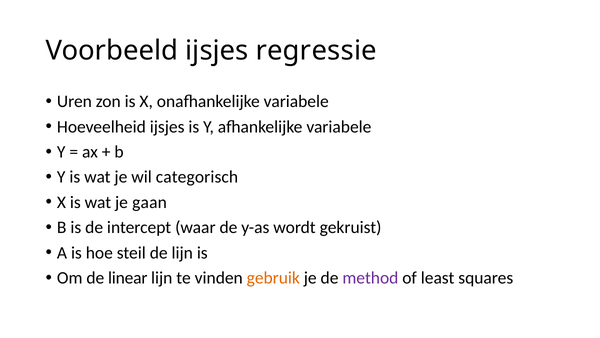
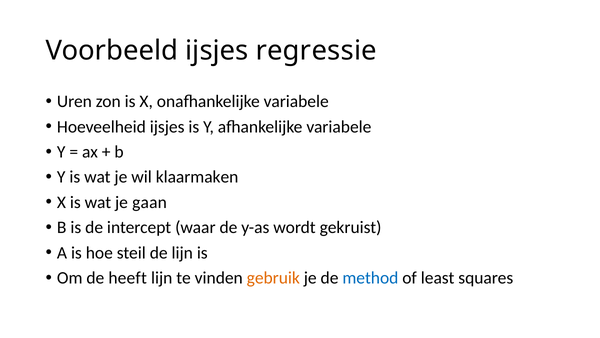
categorisch: categorisch -> klaarmaken (197, 177)
linear: linear -> heeft (128, 278)
method colour: purple -> blue (370, 278)
